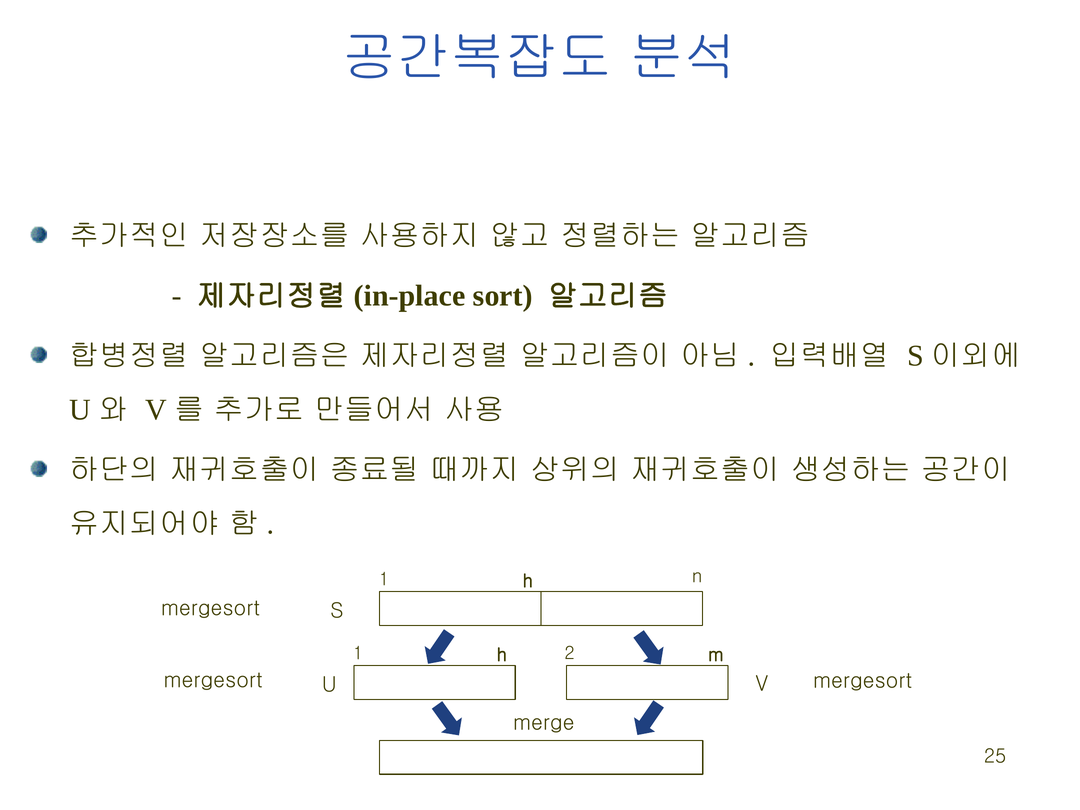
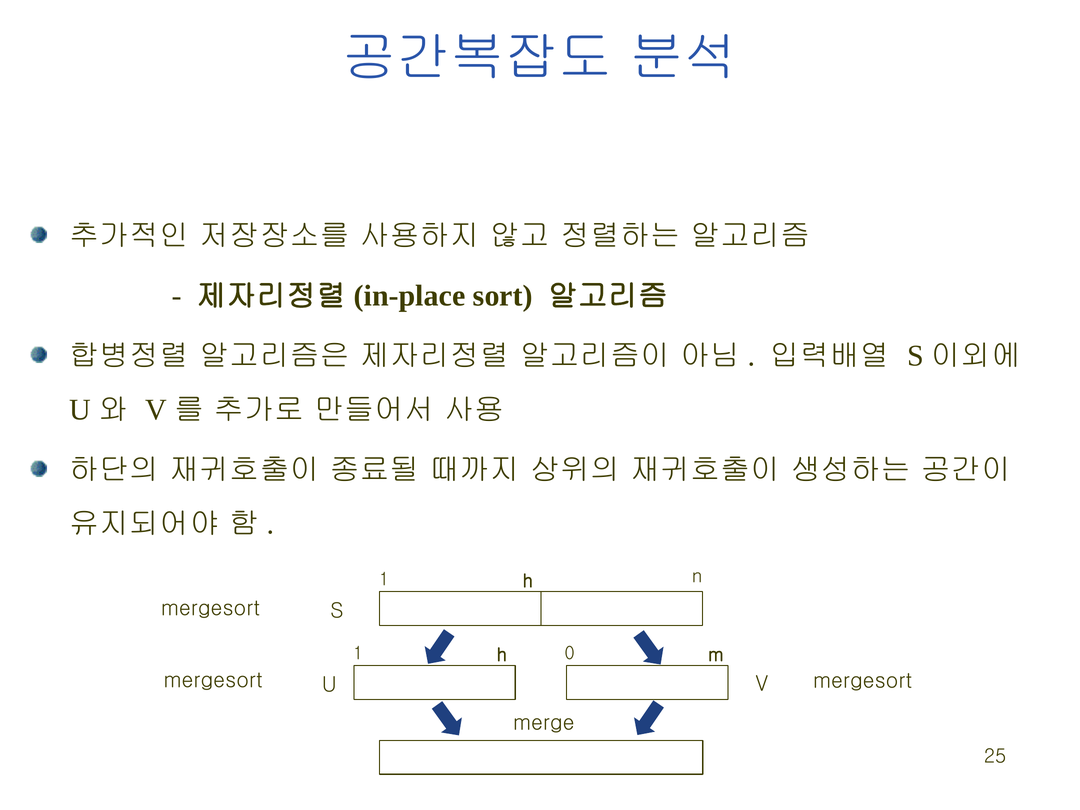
2: 2 -> 0 (570, 653)
